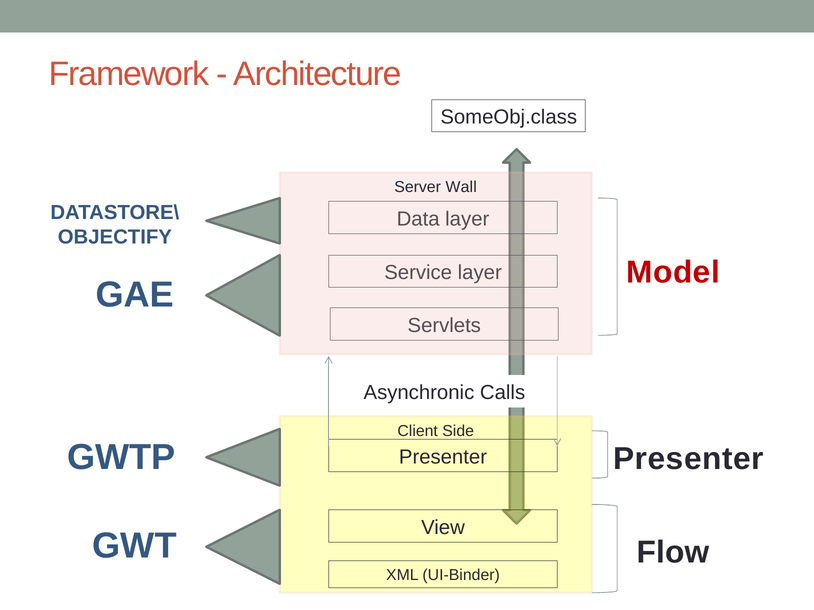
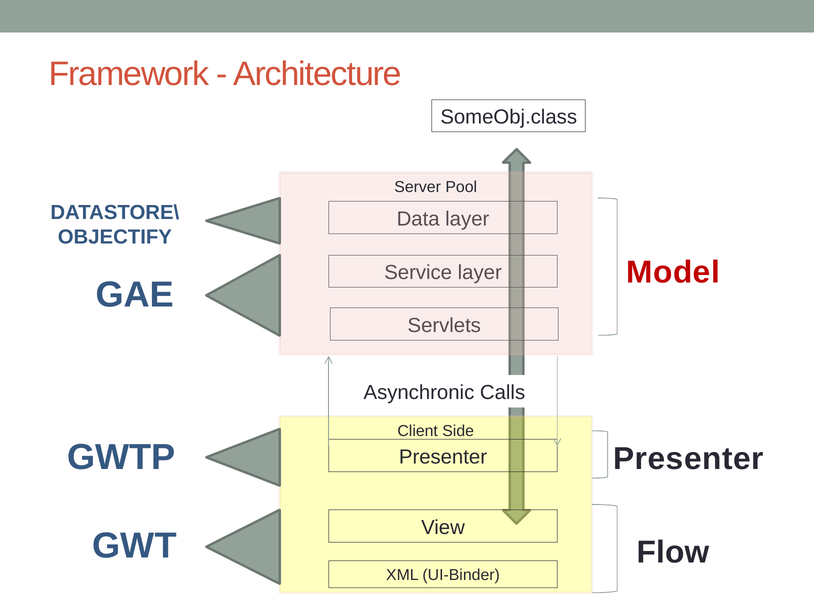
Wall: Wall -> Pool (461, 187)
